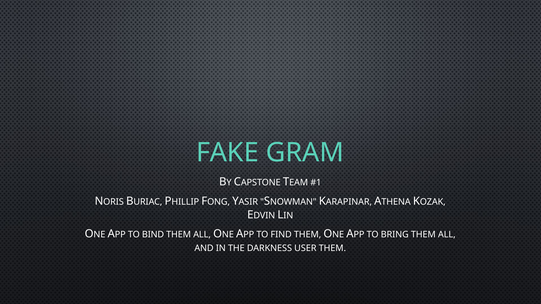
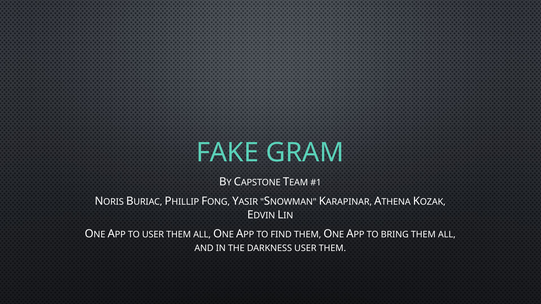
TO BIND: BIND -> USER (153, 235)
